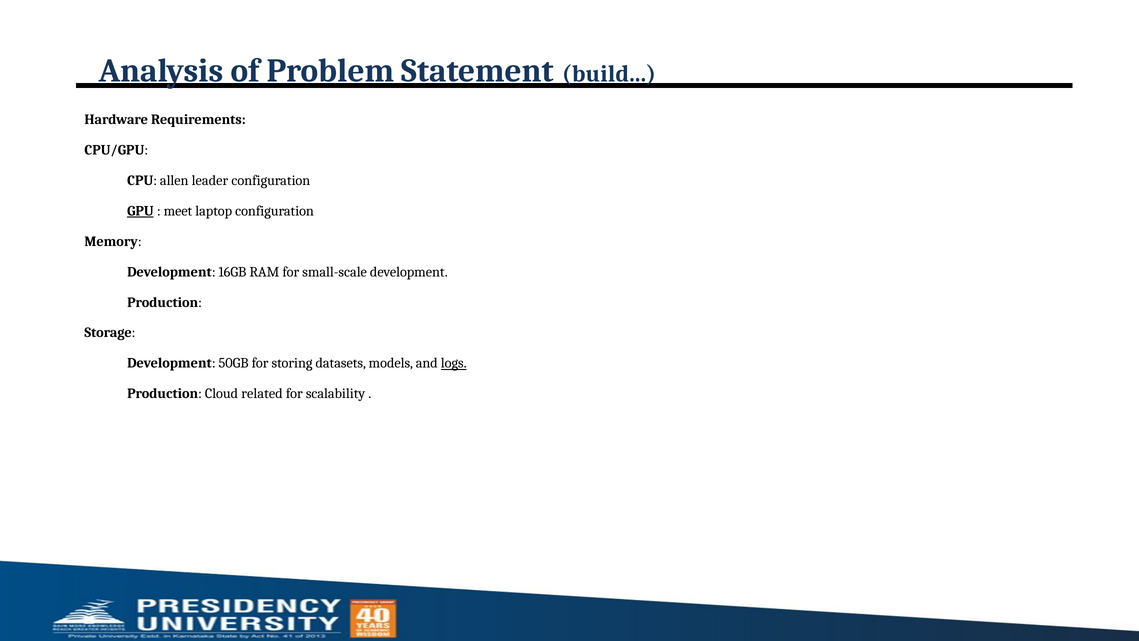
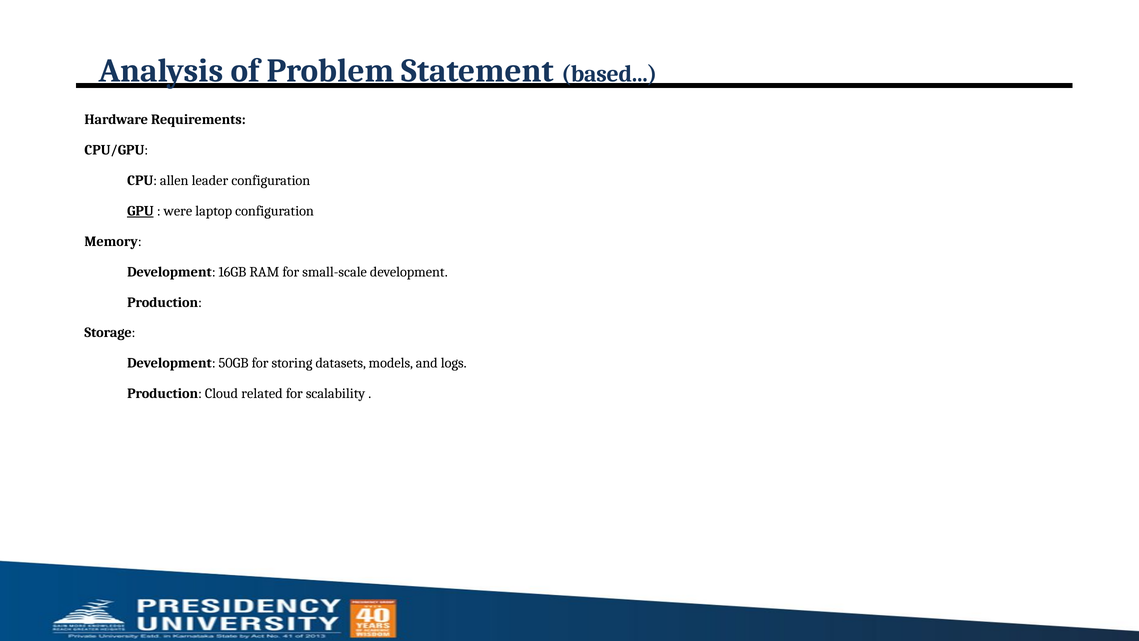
build: build -> based (609, 74)
meet: meet -> were (178, 211)
logs underline: present -> none (454, 363)
